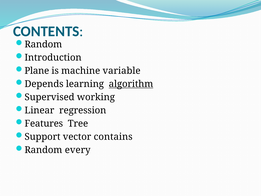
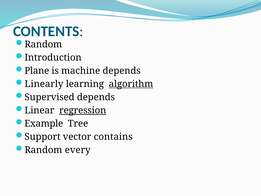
machine variable: variable -> depends (122, 71)
Depends: Depends -> Linearly (44, 84)
Supervised working: working -> depends (96, 97)
regression underline: none -> present (83, 110)
Features: Features -> Example (44, 123)
